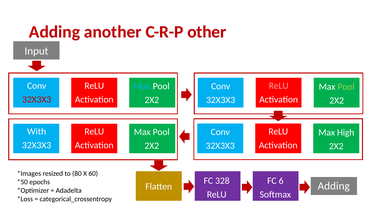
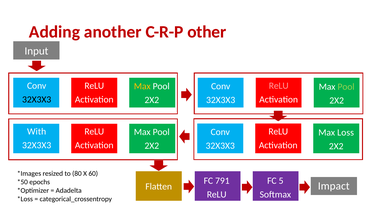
Max colour: light blue -> yellow (142, 87)
32X3X3 colour: red -> black (37, 100)
High: High -> Loss (346, 133)
328: 328 -> 791 (222, 181)
6: 6 -> 5 (281, 181)
Adding: Adding -> Impact (334, 187)
